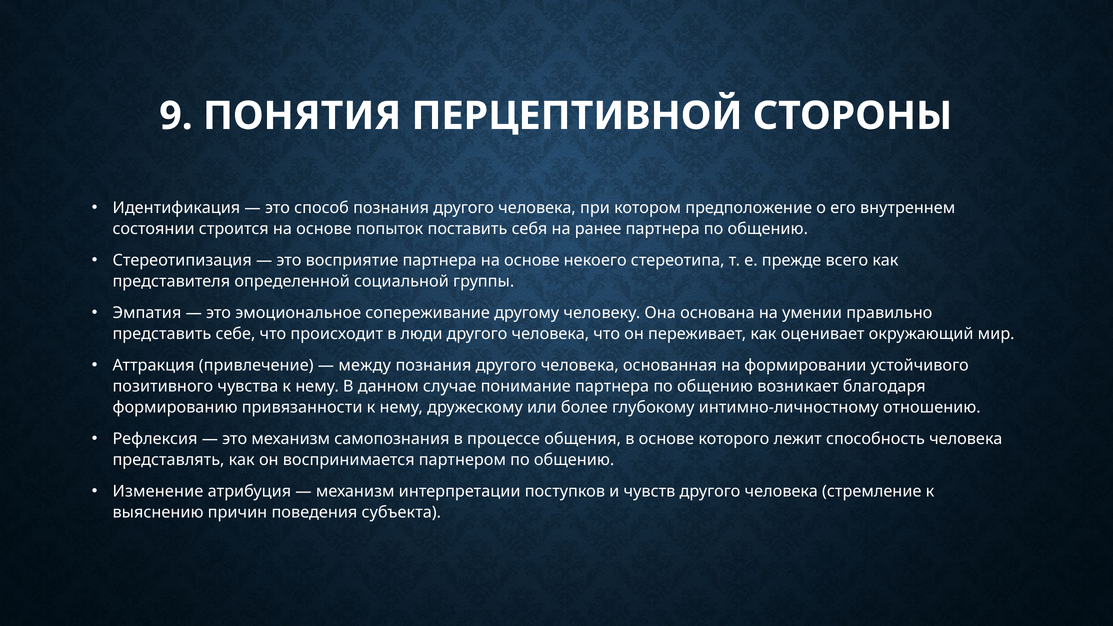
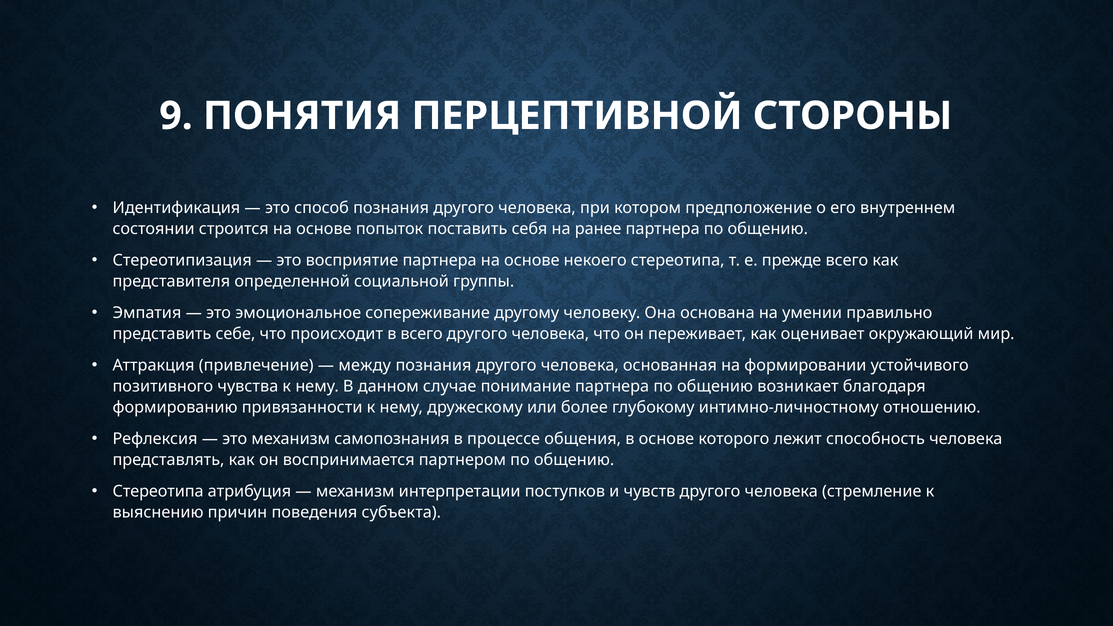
в люди: люди -> всего (422, 334)
Изменение: Изменение -> Стереотипа (158, 491)
